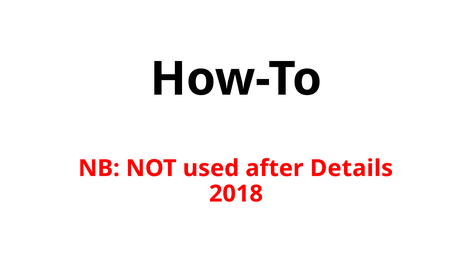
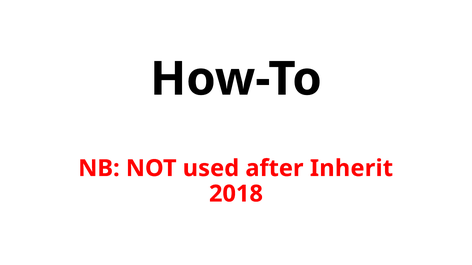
Details: Details -> Inherit (351, 169)
